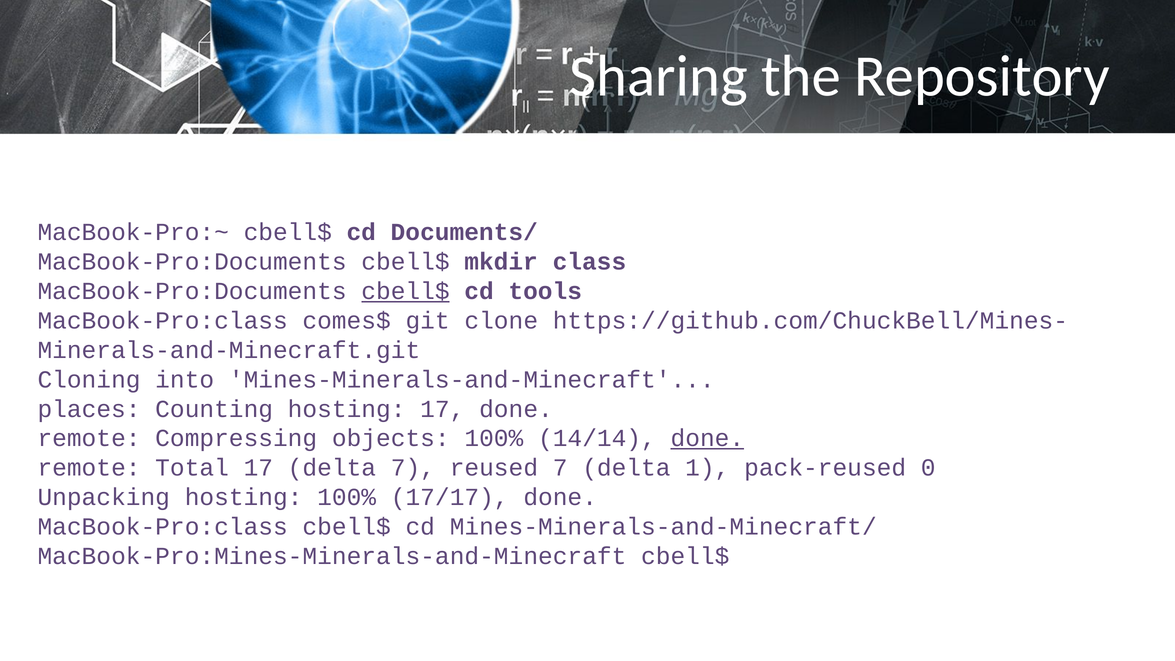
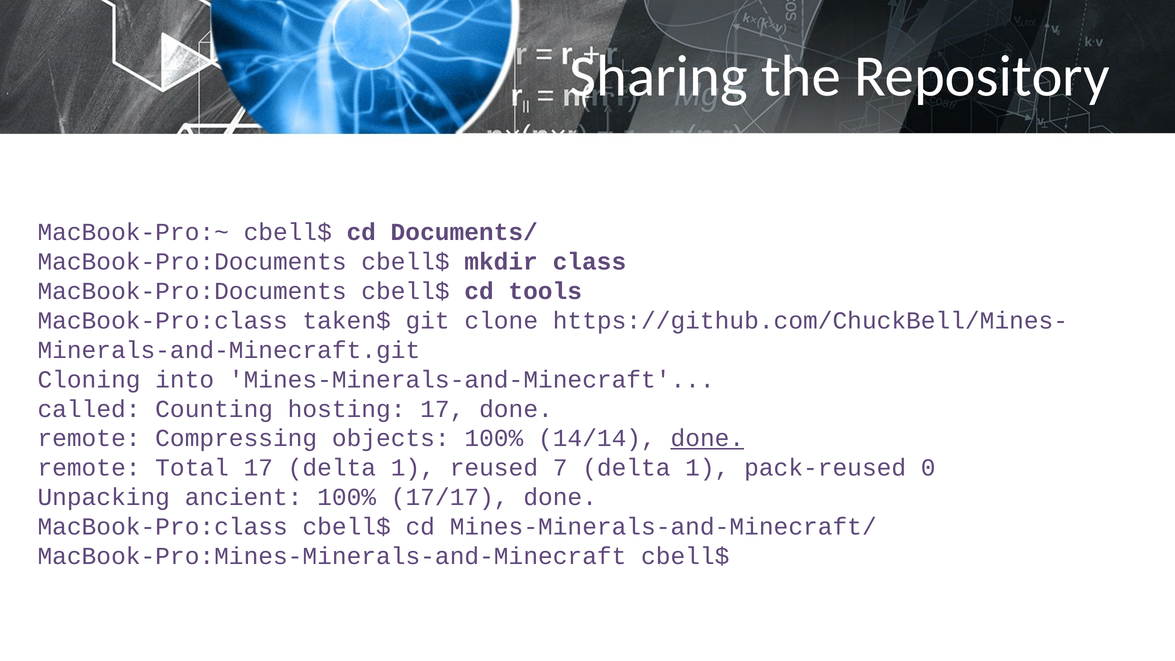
cbell$ underline: present -> none (405, 291)
comes$: comes$ -> taken$ (347, 321)
places: places -> called (89, 409)
17 delta 7: 7 -> 1 (413, 468)
Unpacking hosting: hosting -> ancient (244, 497)
